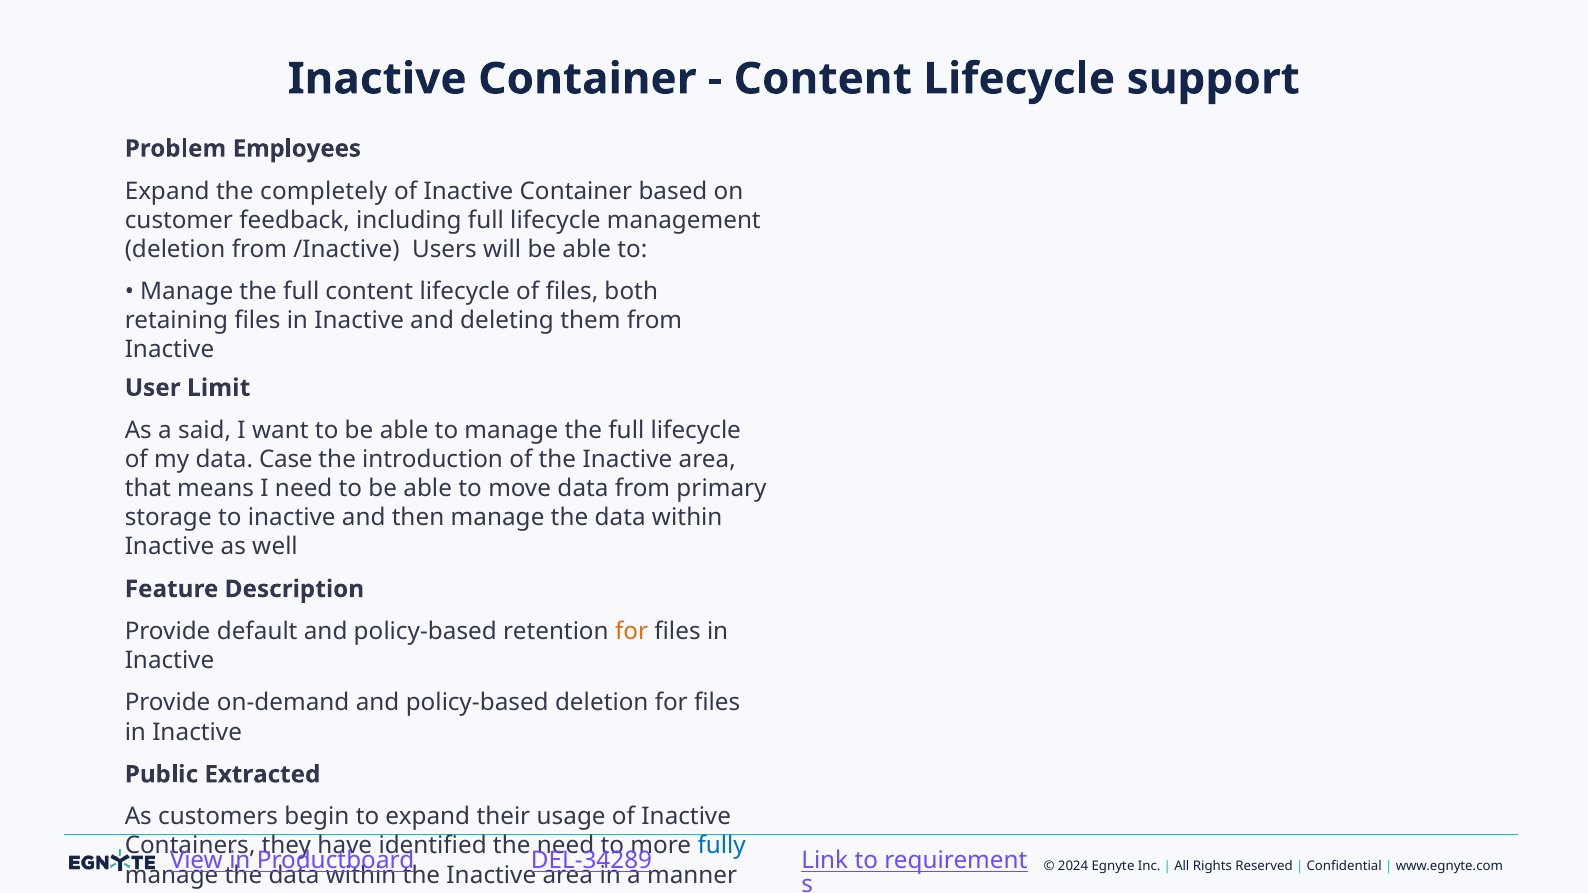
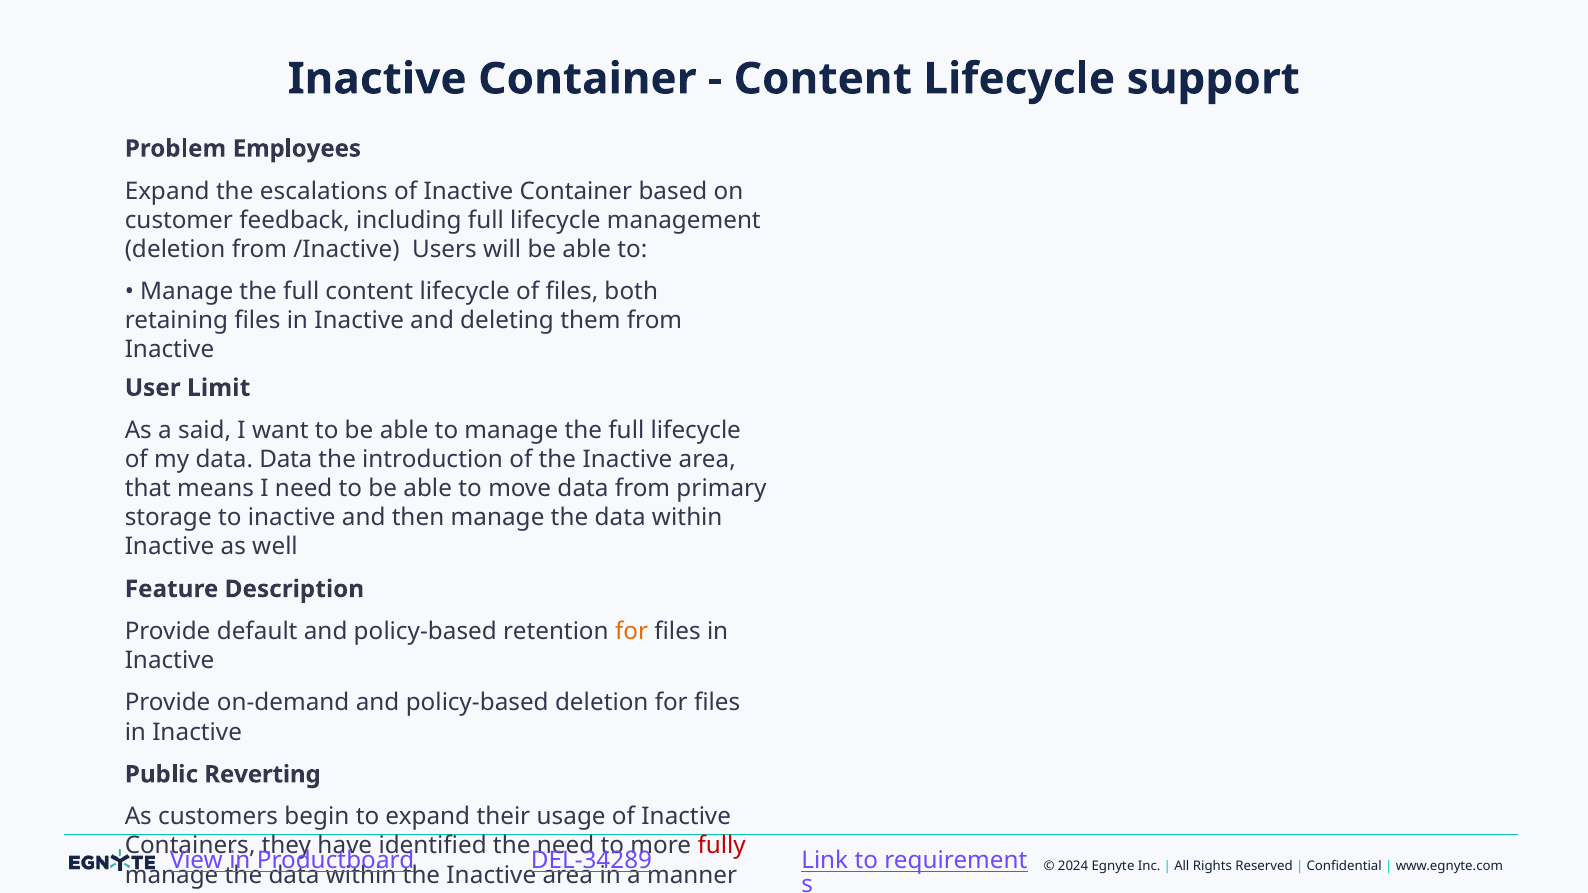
completely: completely -> escalations (324, 191)
data Case: Case -> Data (286, 459)
Extracted: Extracted -> Reverting (262, 775)
fully colour: blue -> red (722, 846)
